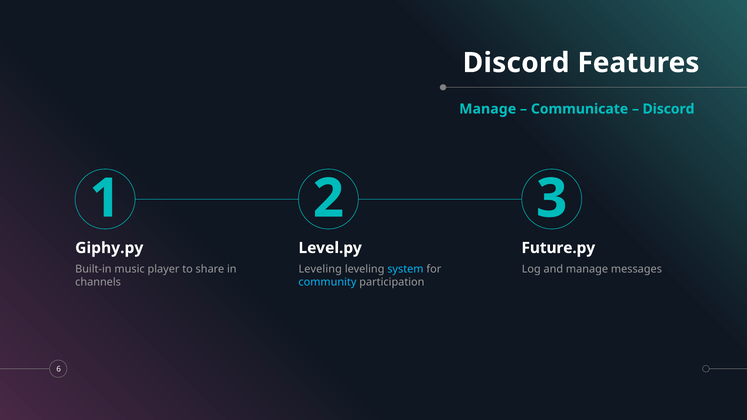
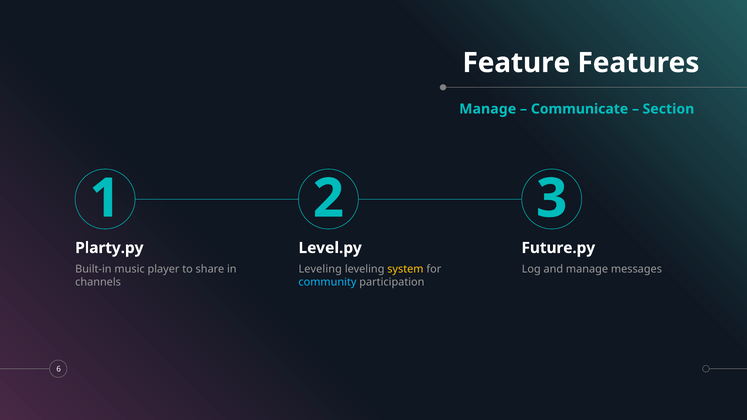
Discord: Discord -> Feature (516, 63)
Discord: Discord -> Section (668, 109)
Giphy.py: Giphy.py -> Plarty.py (109, 248)
system colour: light blue -> yellow (405, 269)
